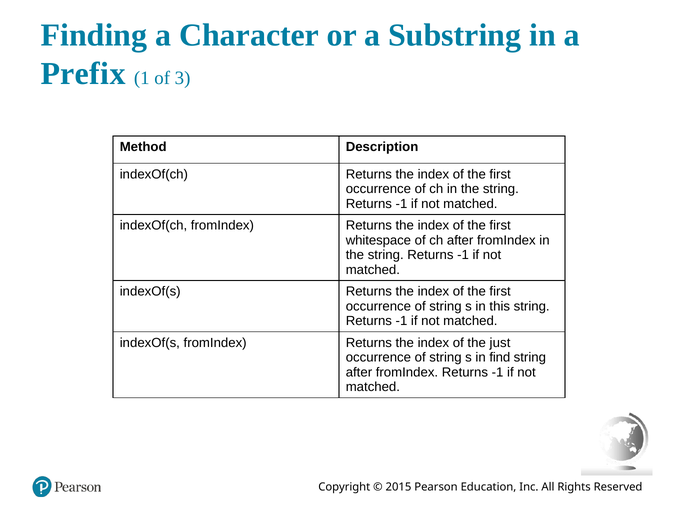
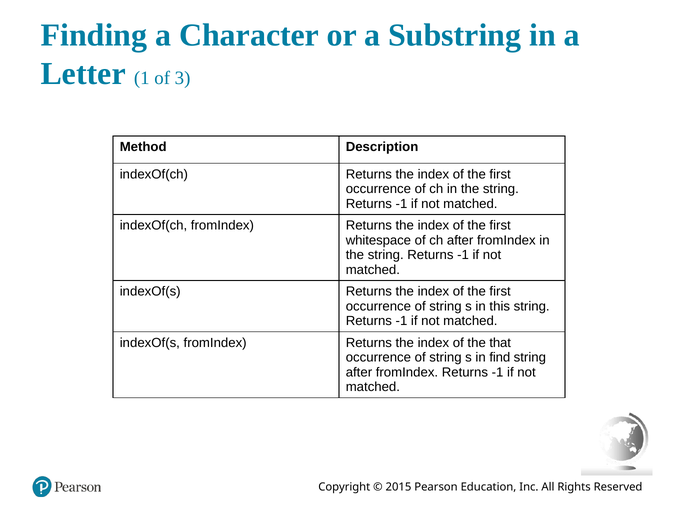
Prefix: Prefix -> Letter (83, 74)
just: just -> that (500, 343)
